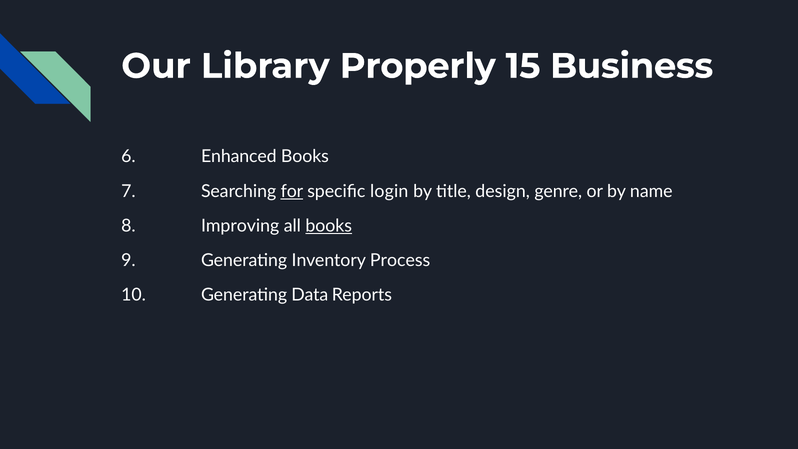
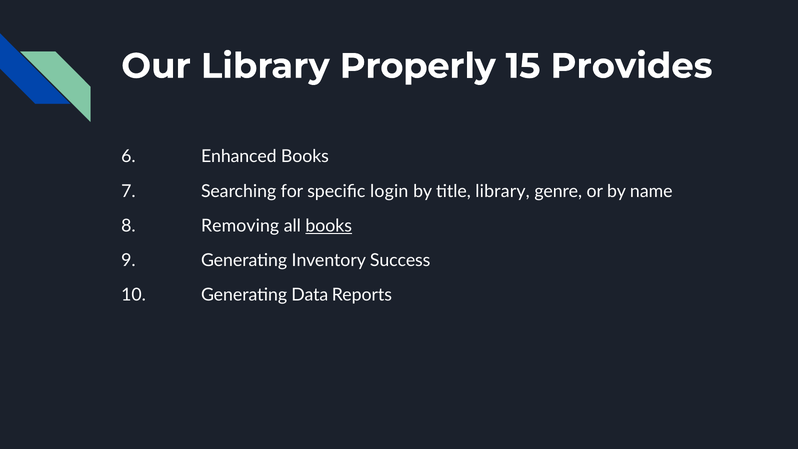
Business: Business -> Provides (632, 66)
for underline: present -> none (292, 191)
title design: design -> library (503, 191)
Improving: Improving -> Removing (240, 226)
Process: Process -> Success (400, 260)
